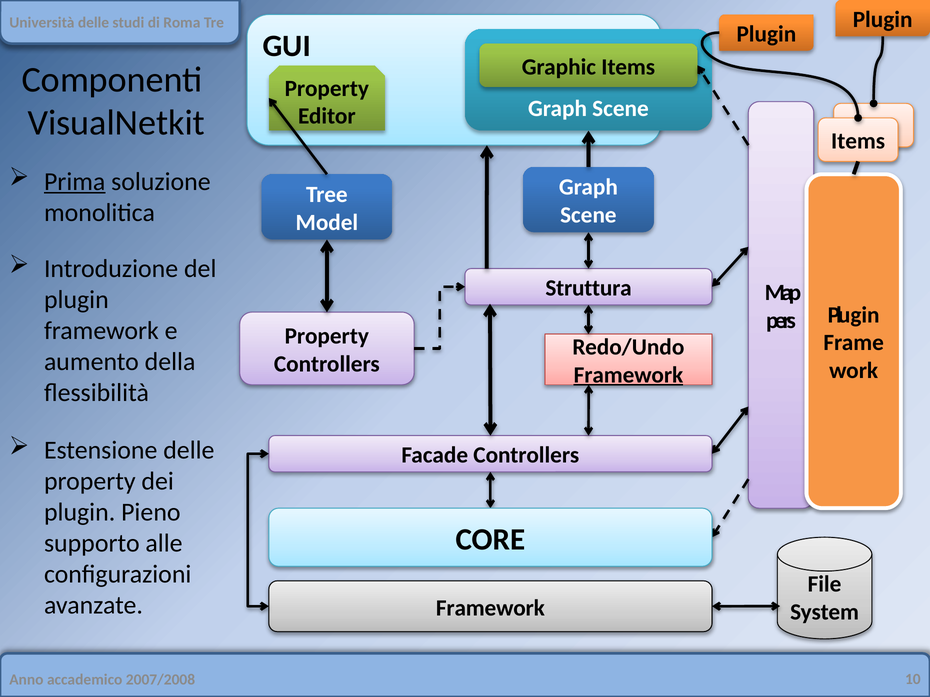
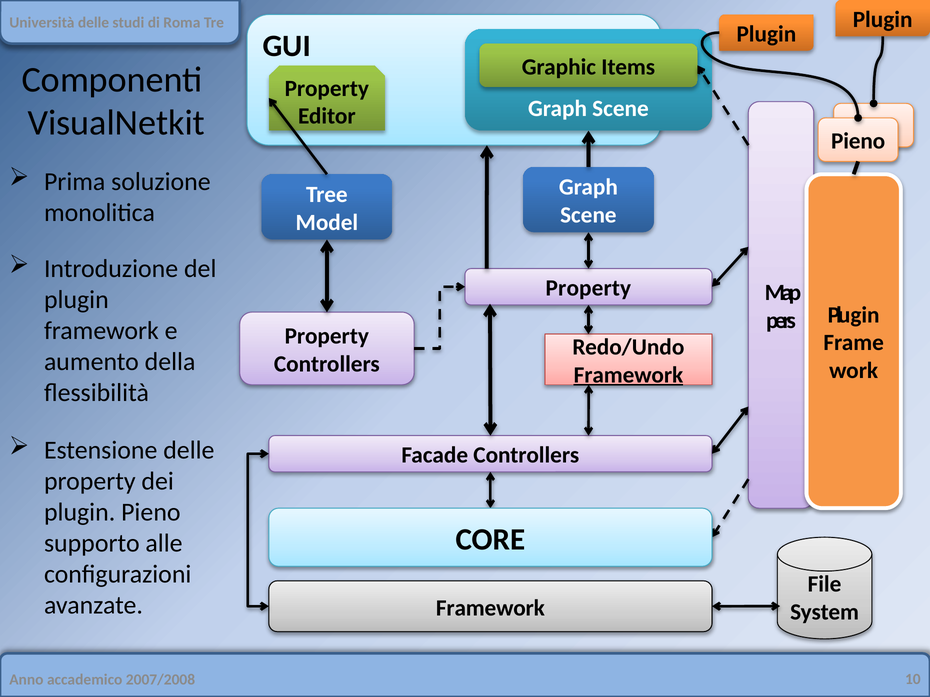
Items: Items -> Pieno (858, 141)
Prima underline: present -> none (75, 182)
Struttura: Struttura -> Property (588, 289)
